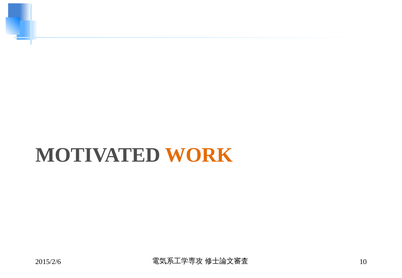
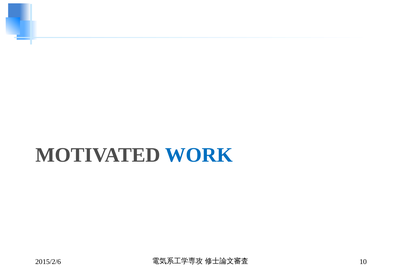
WORK colour: orange -> blue (199, 155)
